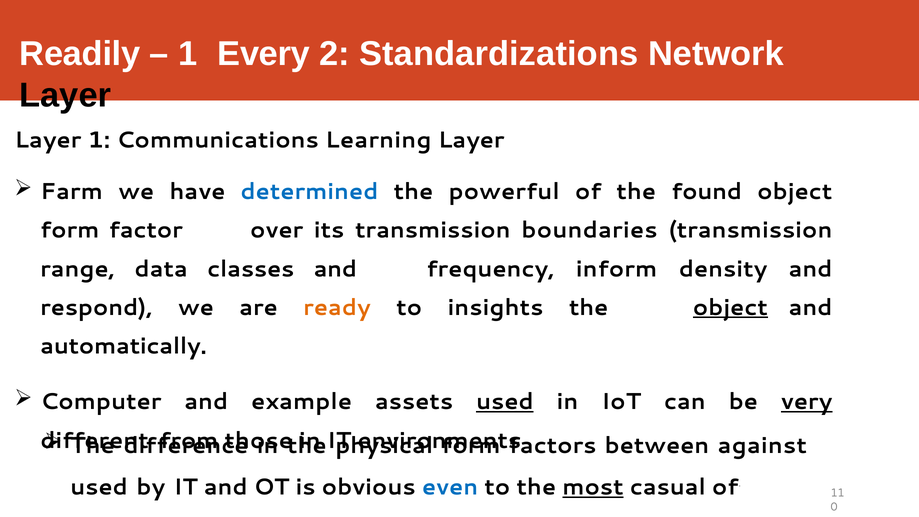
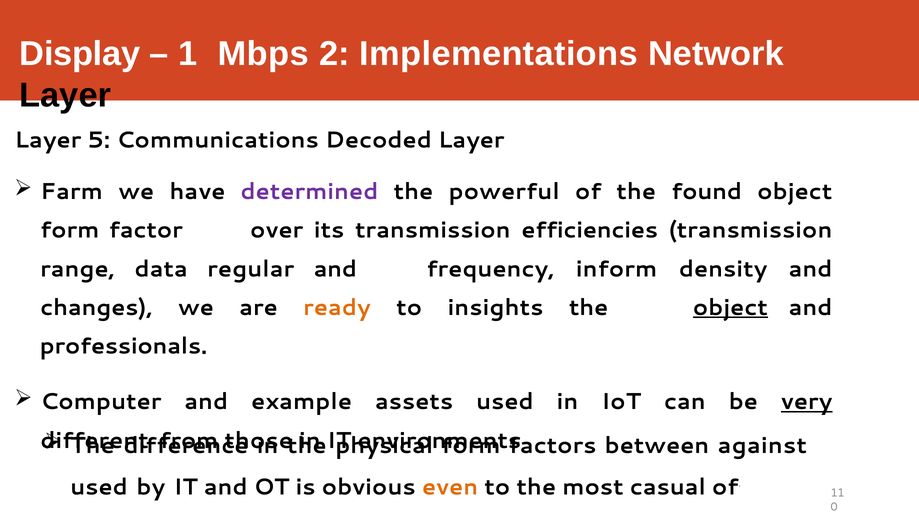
Readily: Readily -> Display (80, 54)
Every: Every -> Mbps (263, 54)
Standardizations: Standardizations -> Implementations (499, 54)
Layer 1: 1 -> 5 (99, 140)
Learning: Learning -> Decoded (378, 140)
determined colour: blue -> purple (309, 192)
boundaries: boundaries -> efficiencies (590, 230)
classes: classes -> regular (251, 269)
respond: respond -> changes (96, 307)
automatically: automatically -> professionals (123, 346)
used underline: present -> none (505, 402)
even colour: blue -> orange (450, 487)
most underline: present -> none (593, 487)
